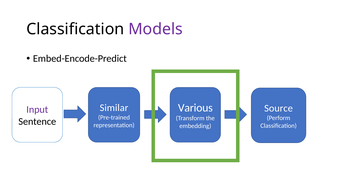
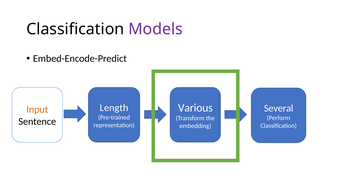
Similar: Similar -> Length (114, 108)
Source: Source -> Several (279, 108)
Input colour: purple -> orange (37, 110)
